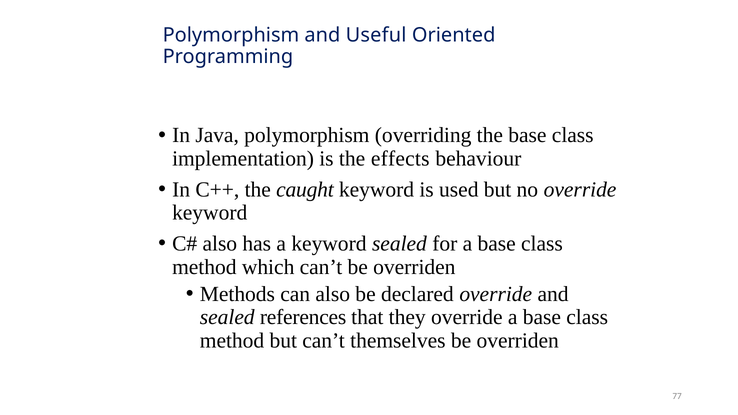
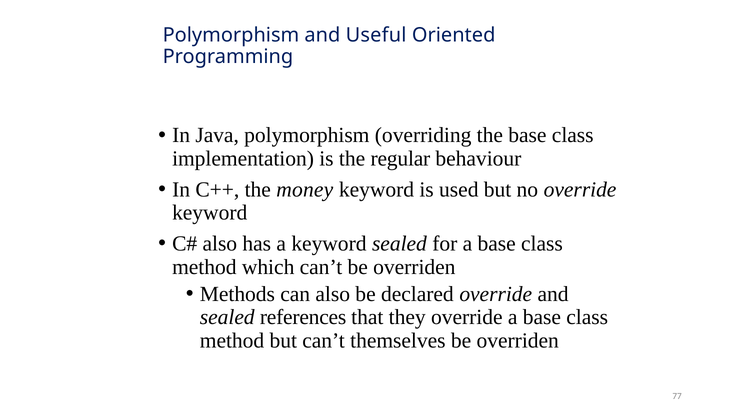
effects: effects -> regular (400, 159)
caught: caught -> money (305, 190)
